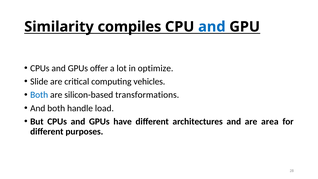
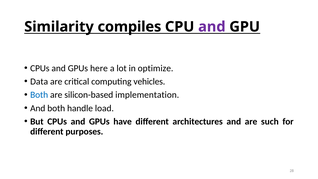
and colour: blue -> purple (212, 27)
offer: offer -> here (99, 68)
Slide: Slide -> Data (39, 81)
transformations: transformations -> implementation (147, 95)
area: area -> such (270, 121)
